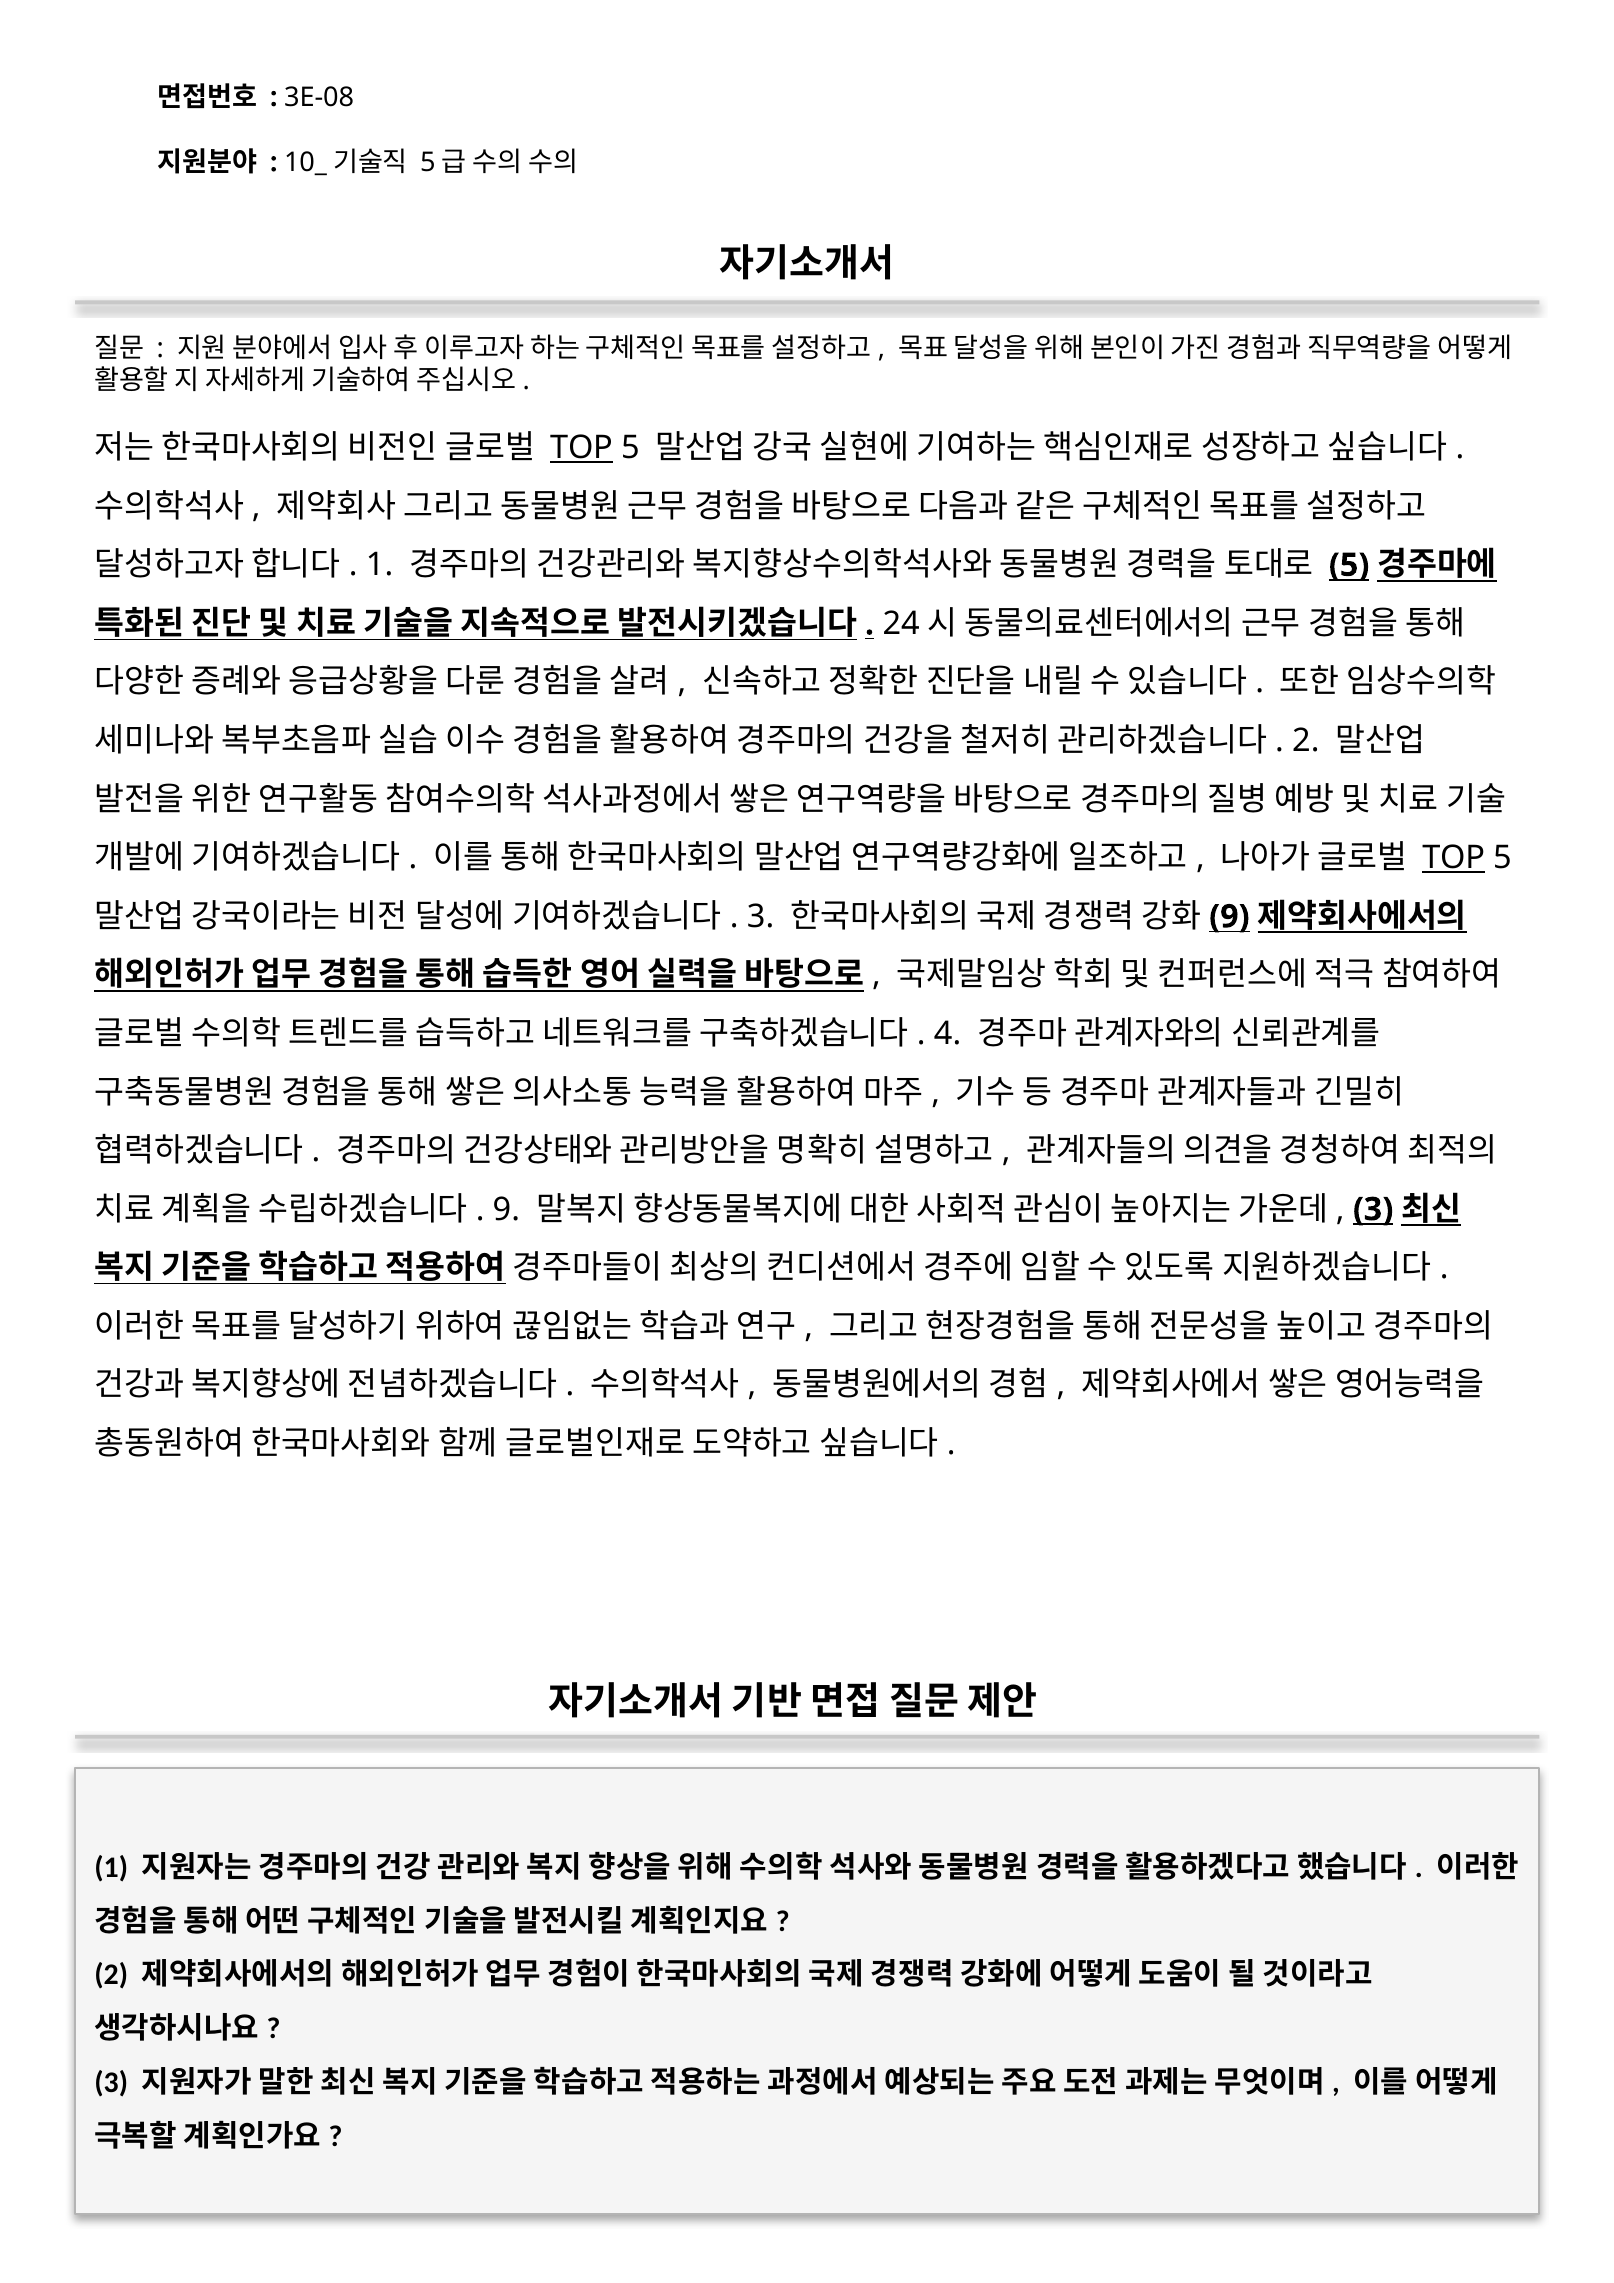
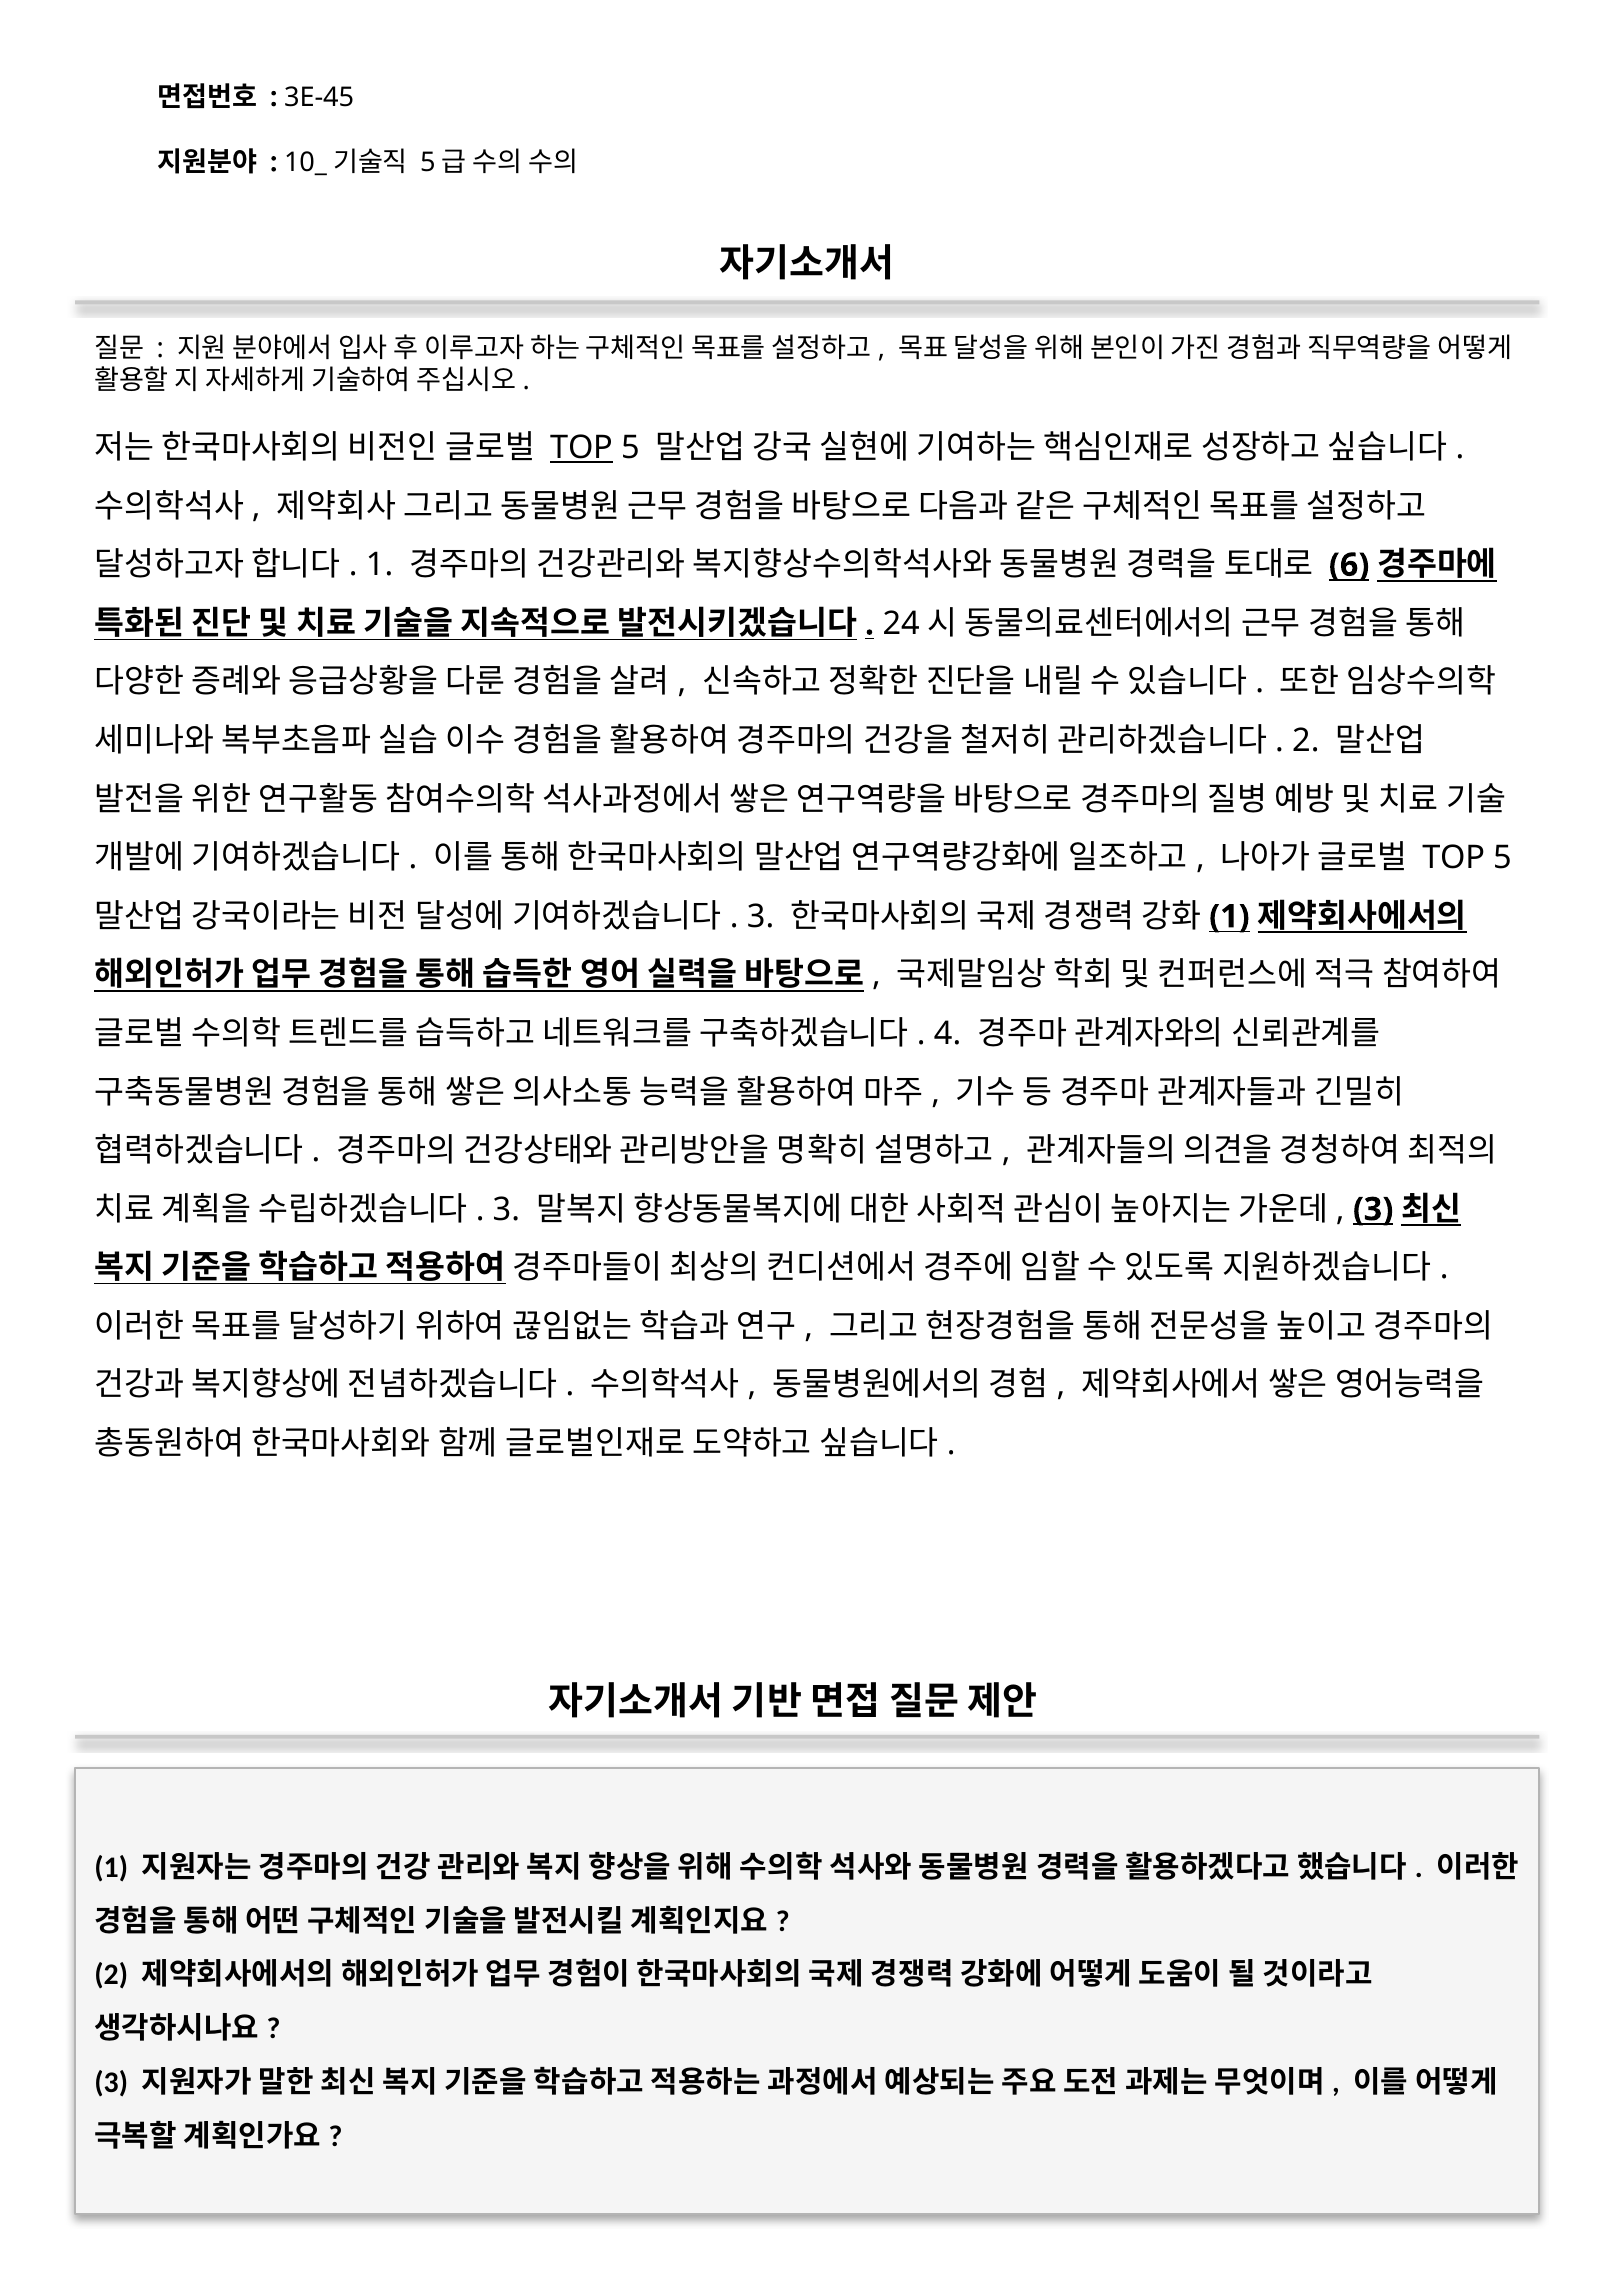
3E-08: 3E-08 -> 3E-45 (319, 97)
5: 5 -> 6 (1349, 565)
TOP underline: present -> none (1454, 858)
9: 9 -> 1 (1229, 916)
9: 9 -> 3 (506, 1209)
